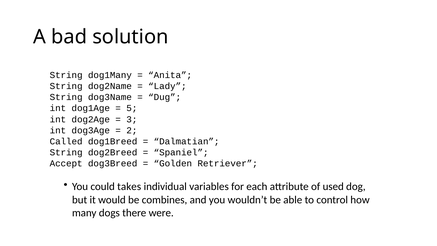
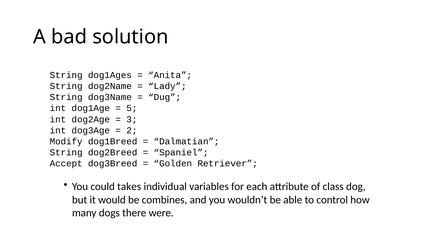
dog1Many: dog1Many -> dog1Ages (110, 75)
Called: Called -> Modify (66, 141)
used: used -> class (333, 186)
